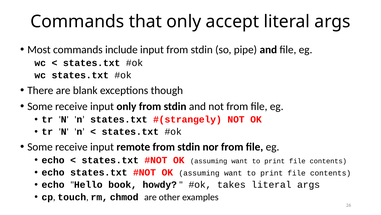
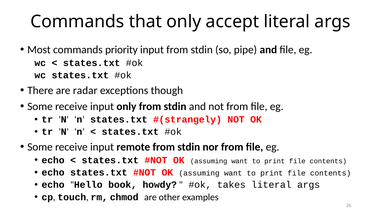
include: include -> priority (121, 50)
blank: blank -> radar (85, 90)
